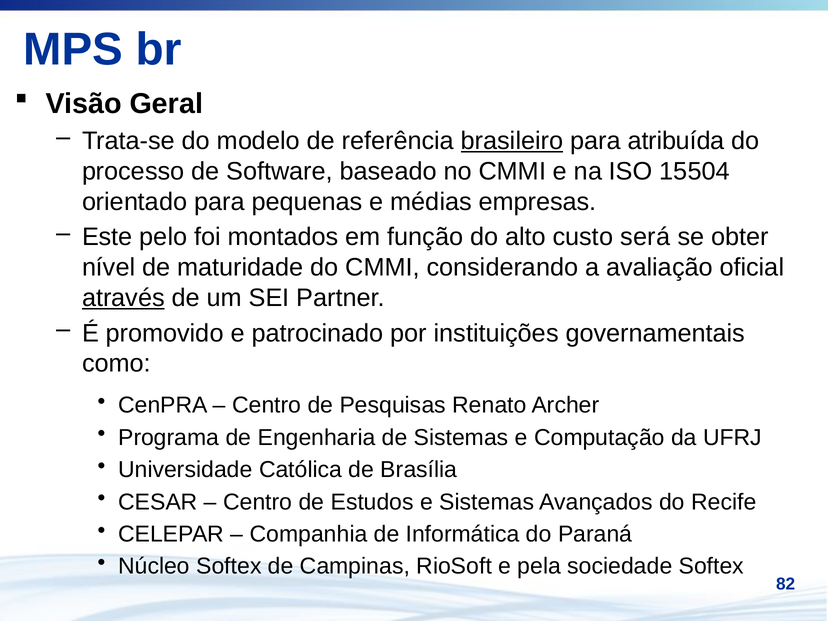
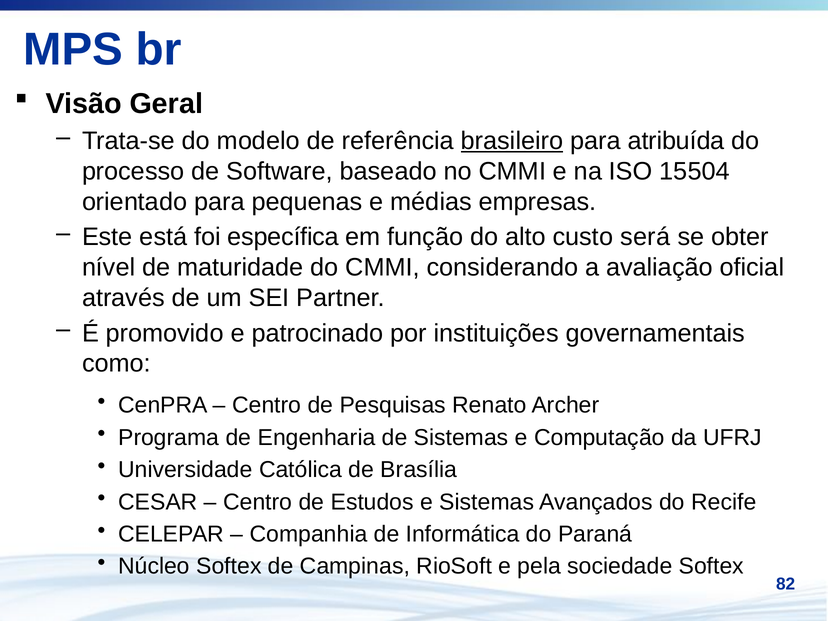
pelo: pelo -> está (163, 237)
montados: montados -> específica (283, 237)
através underline: present -> none (123, 298)
